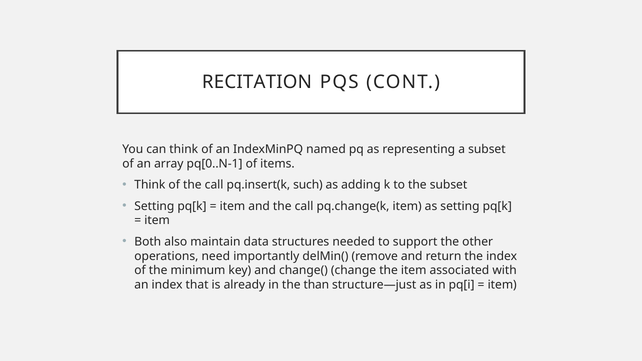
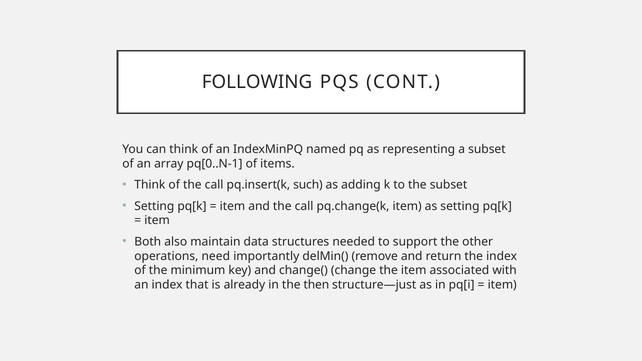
RECITATION: RECITATION -> FOLLOWING (257, 82)
than: than -> then (316, 285)
